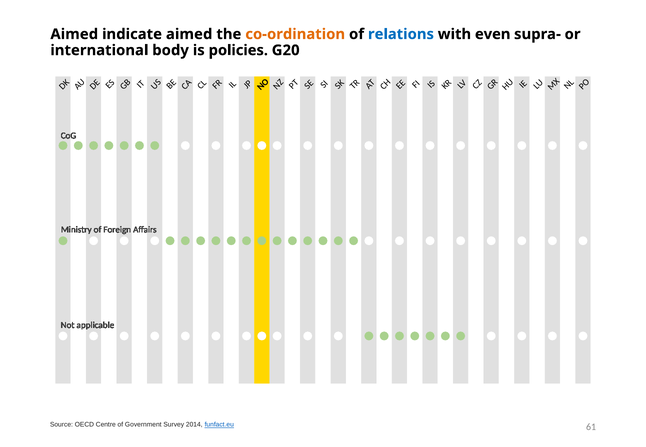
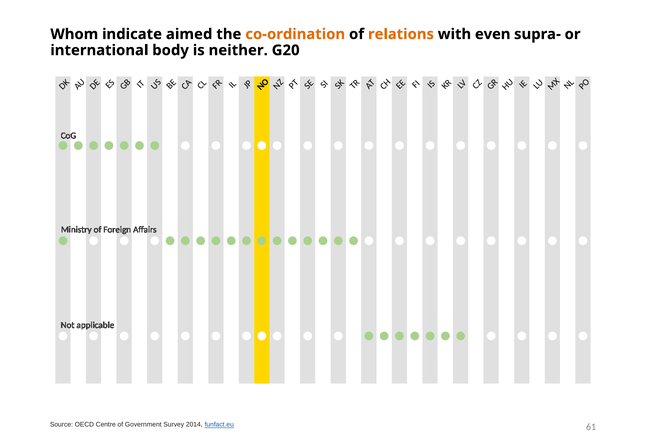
Aimed: Aimed -> Whom (74, 34)
relations colour: blue -> orange (401, 34)
policies: policies -> neither (238, 50)
